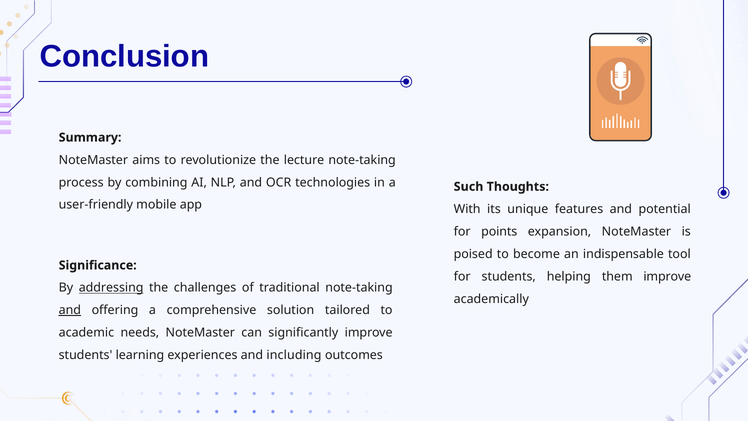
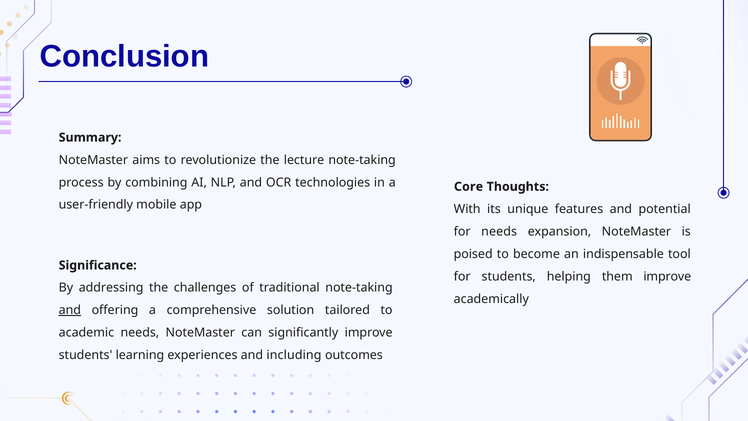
Such: Such -> Core (468, 187)
for points: points -> needs (499, 231)
addressing underline: present -> none (111, 288)
